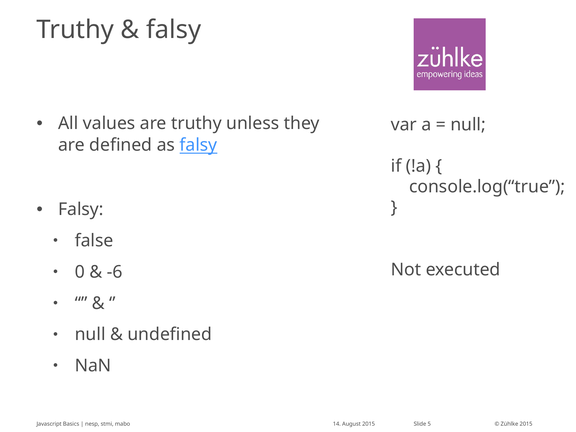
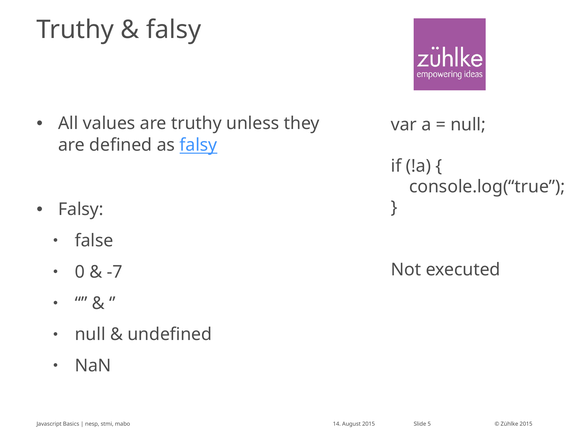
-6: -6 -> -7 (115, 272)
